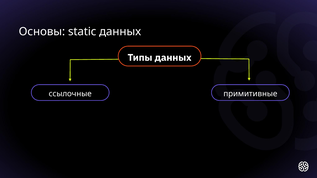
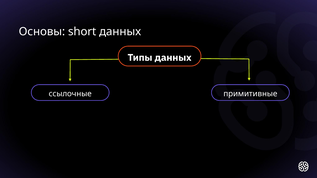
static: static -> short (82, 32)
